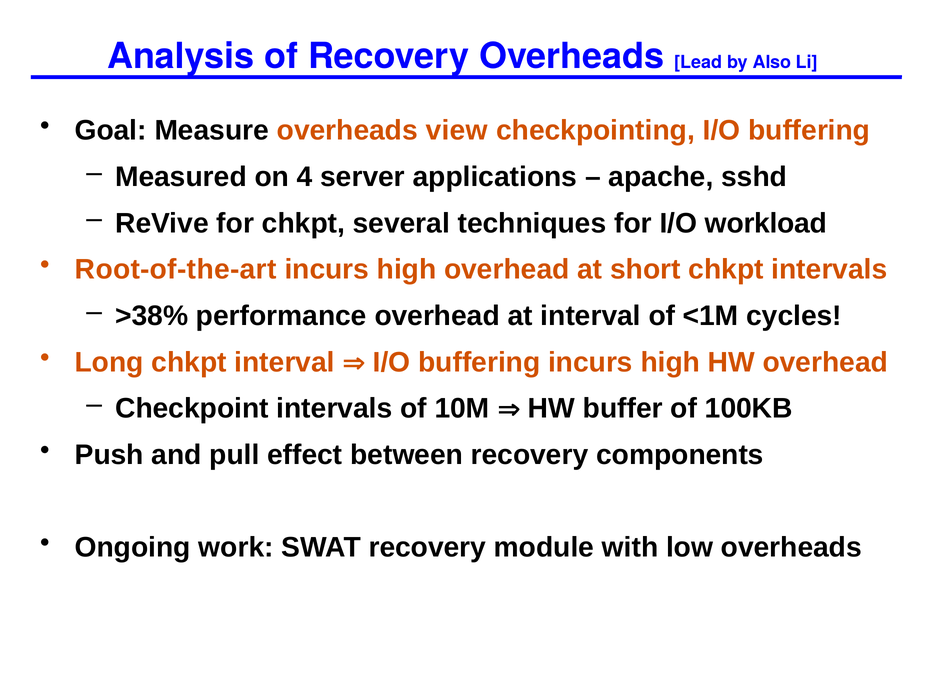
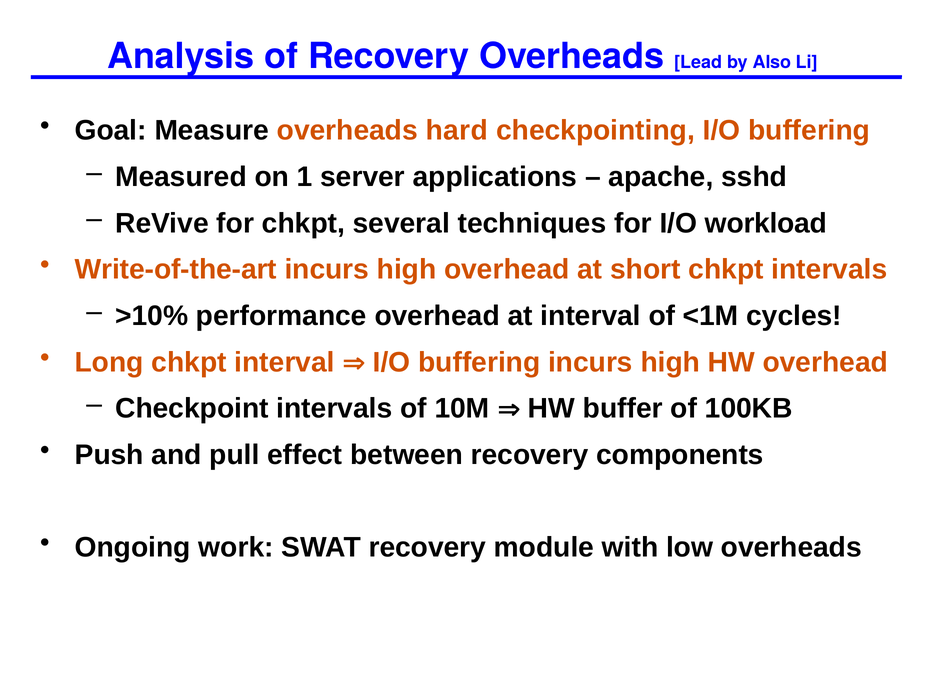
view: view -> hard (457, 131)
4: 4 -> 1 (305, 177)
Root-of-the-art: Root-of-the-art -> Write-of-the-art (176, 270)
>38%: >38% -> >10% (152, 316)
